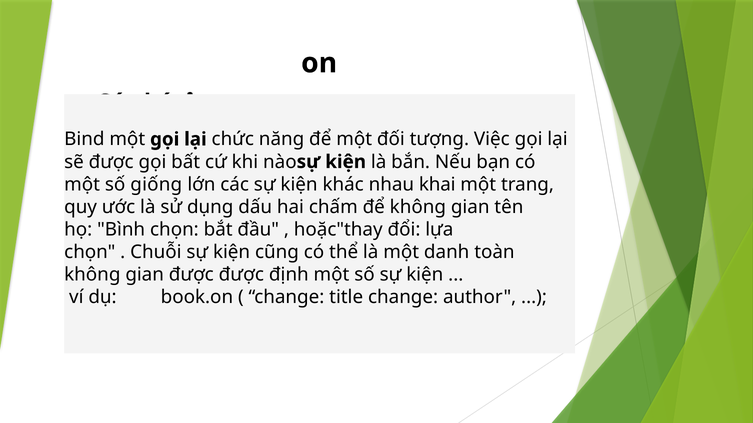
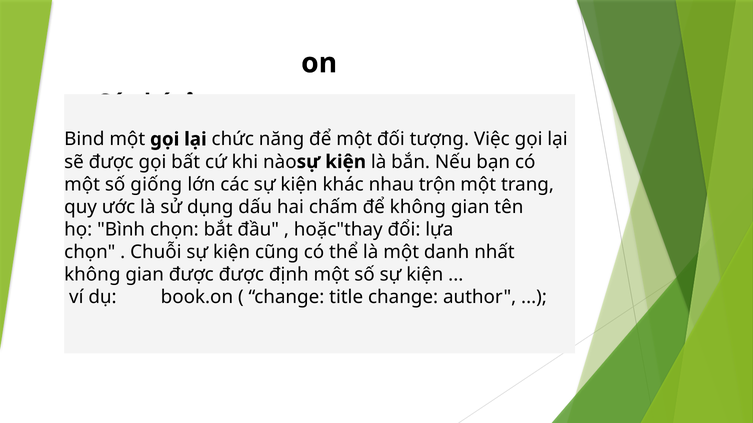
khai: khai -> trộn (437, 185)
toàn: toàn -> nhất (494, 252)
